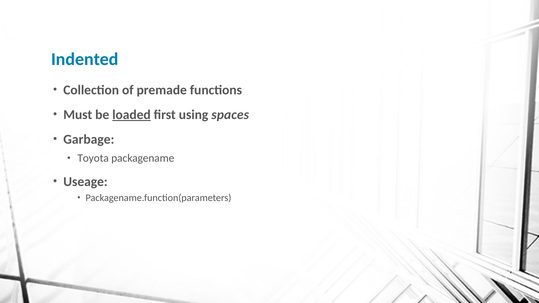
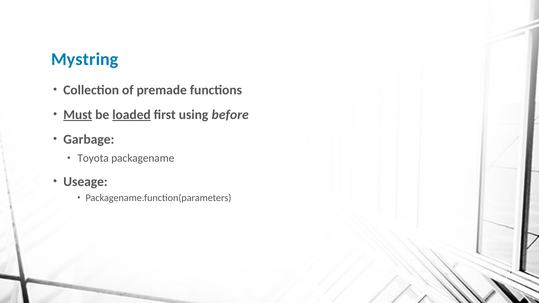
Indented: Indented -> Mystring (85, 59)
Must underline: none -> present (78, 115)
spaces: spaces -> before (230, 115)
